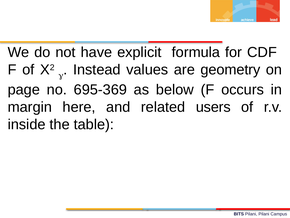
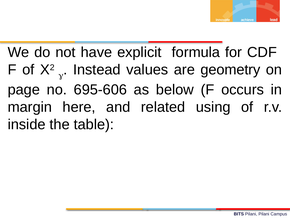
695-369: 695-369 -> 695-606 (100, 89)
users: users -> using (213, 107)
